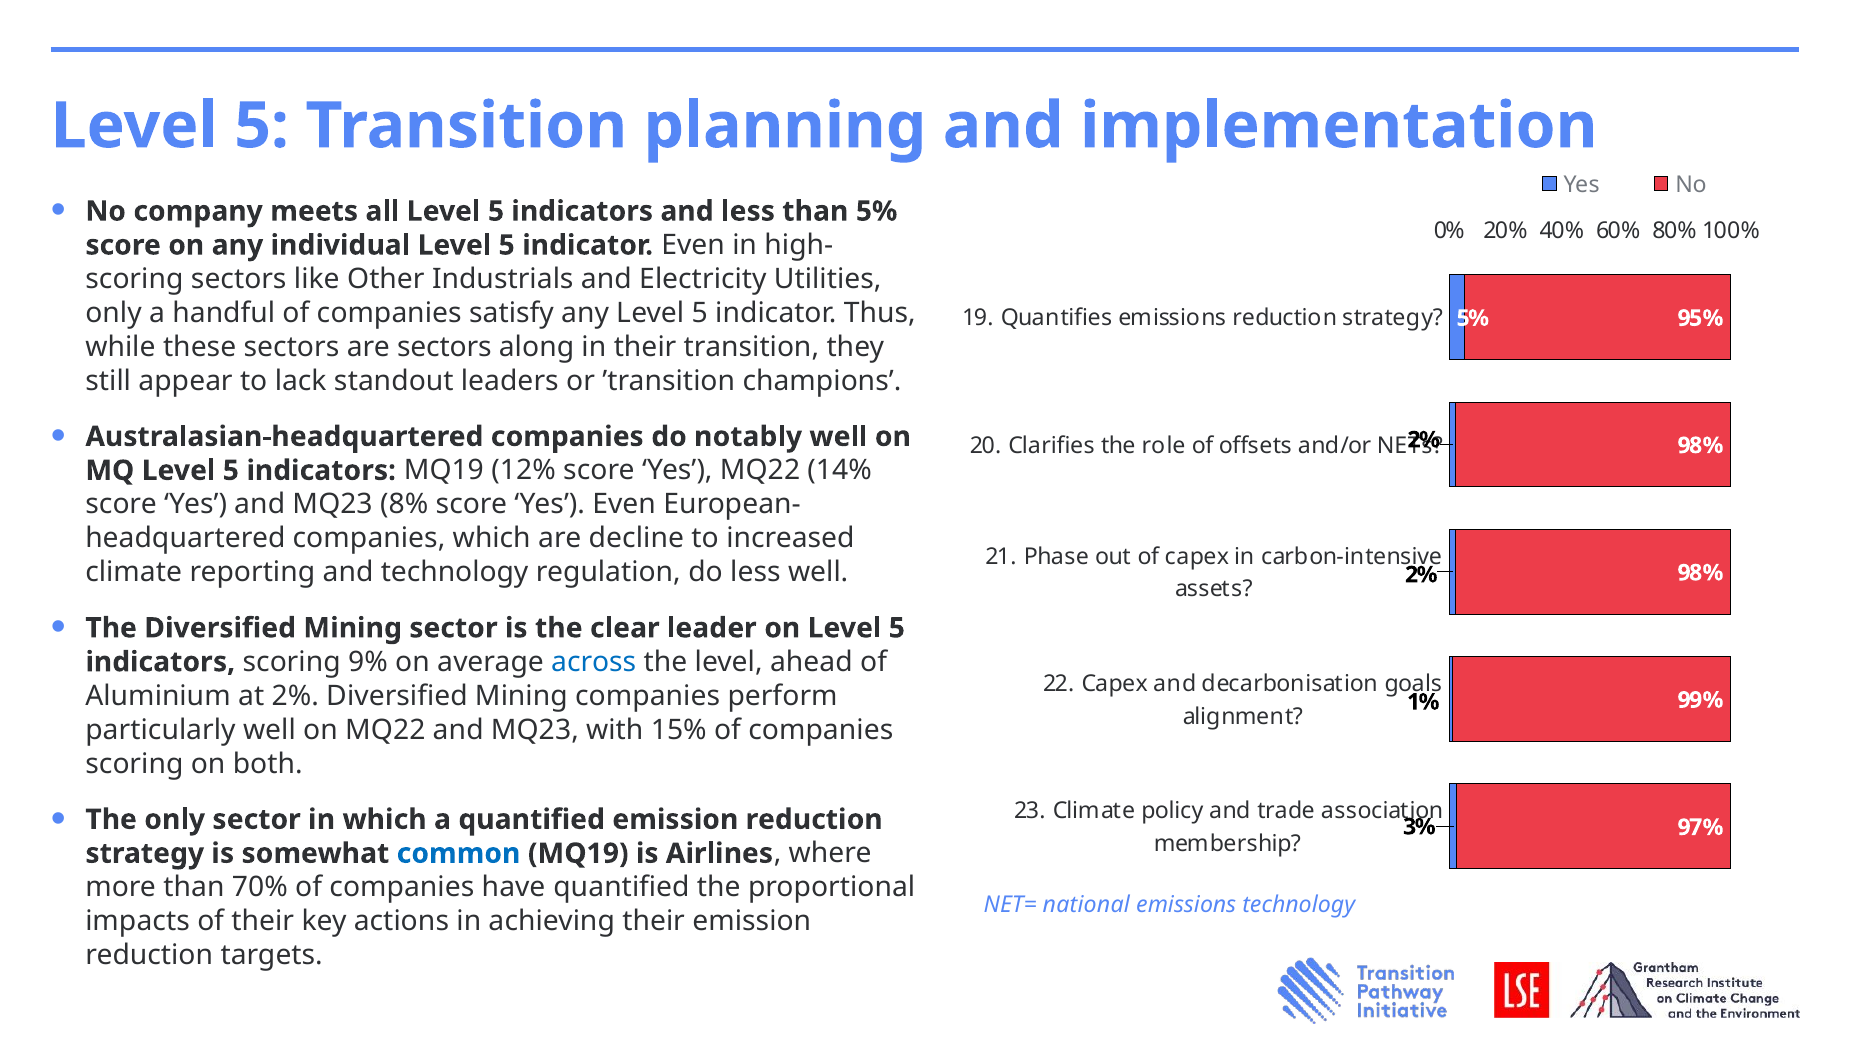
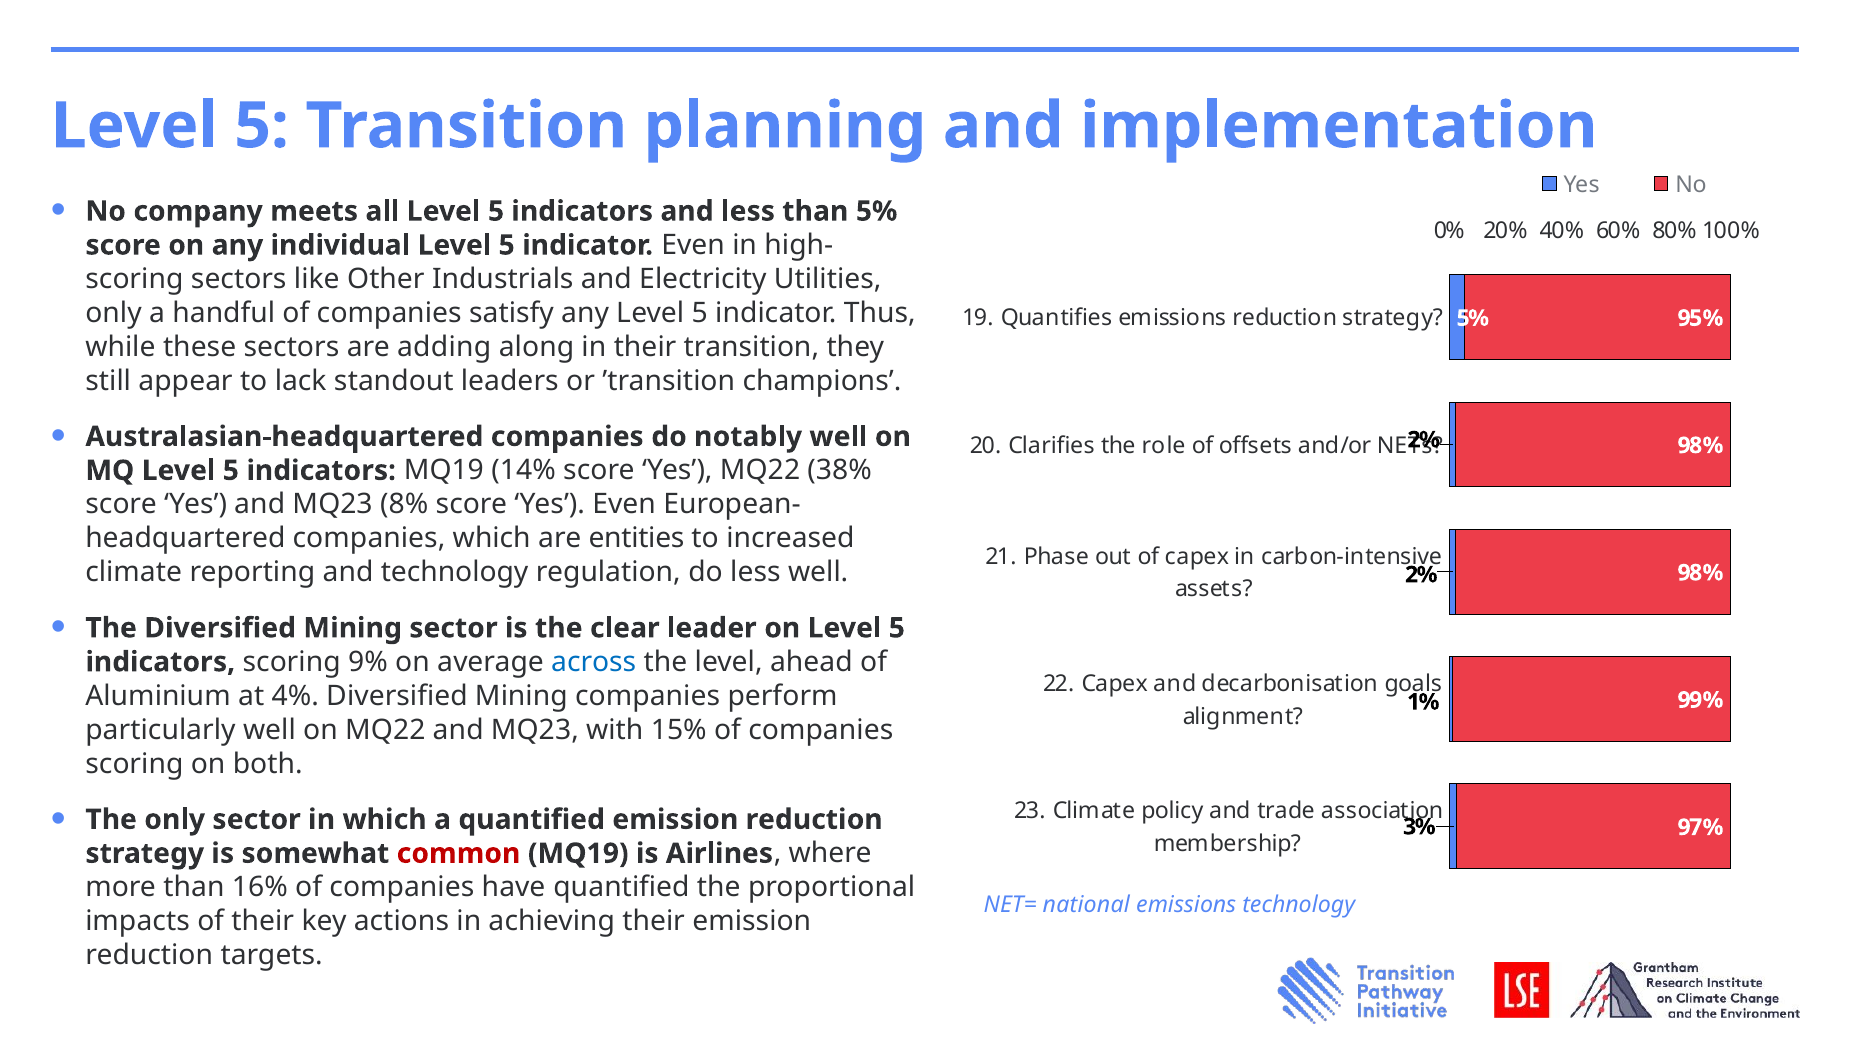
are sectors: sectors -> adding (444, 347)
12%: 12% -> 14% (524, 471)
14%: 14% -> 38% (840, 471)
decline: decline -> entities (637, 539)
at 2%: 2% -> 4% (295, 696)
common colour: blue -> red (459, 854)
70%: 70% -> 16% (260, 888)
